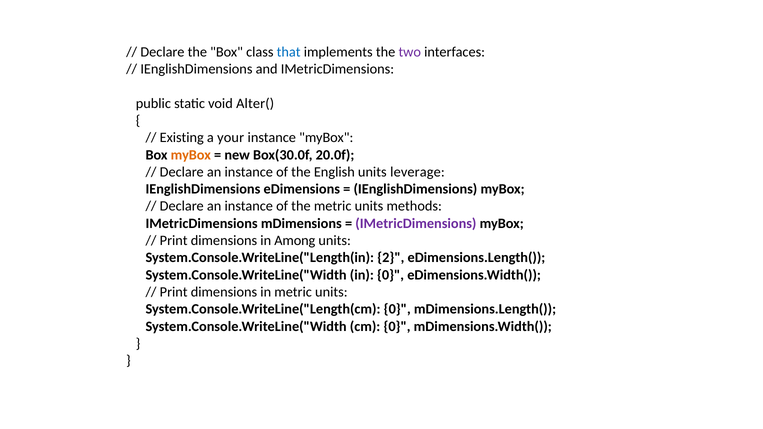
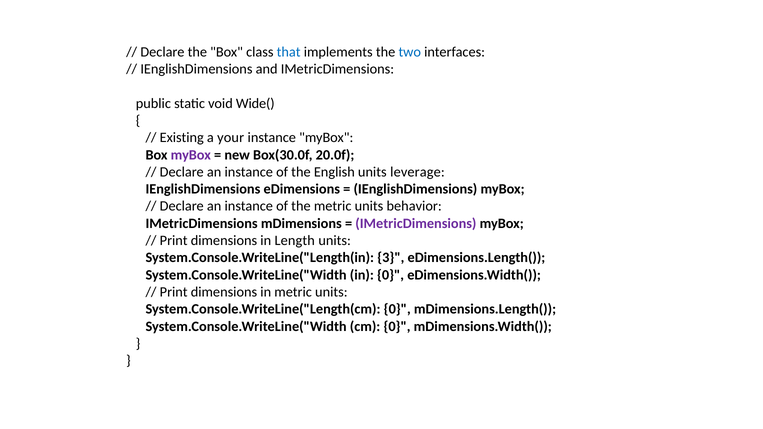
two colour: purple -> blue (410, 52)
Alter(: Alter( -> Wide( (255, 103)
myBox colour: orange -> purple (191, 155)
methods: methods -> behavior (414, 206)
Among: Among -> Length (295, 241)
2: 2 -> 3 (391, 258)
